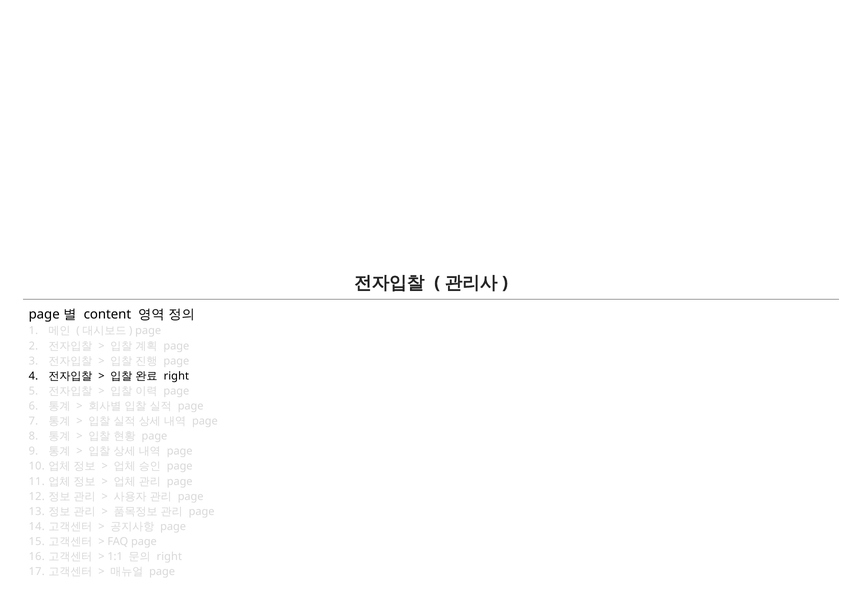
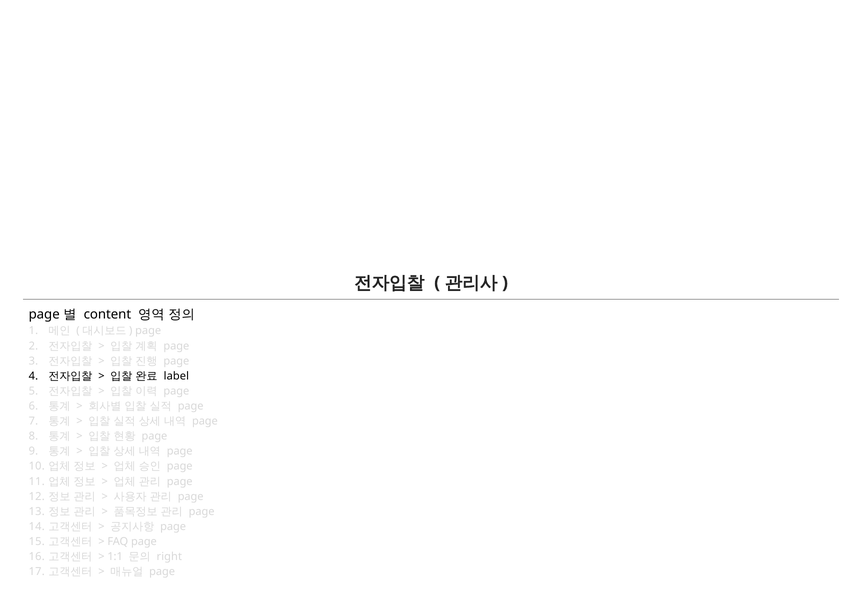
right: right -> label (176, 376)
